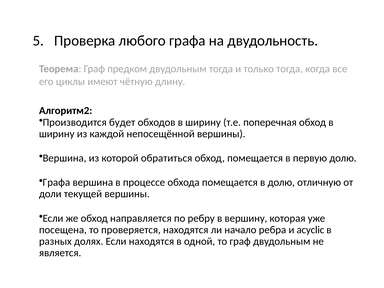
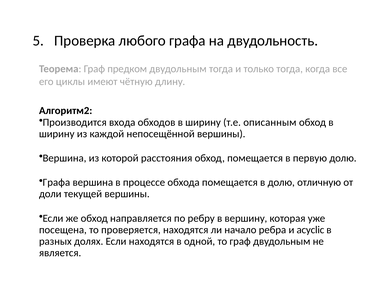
будет: будет -> входа (122, 122)
поперечная: поперечная -> описанным (270, 122)
обратиться: обратиться -> расстояния (167, 158)
